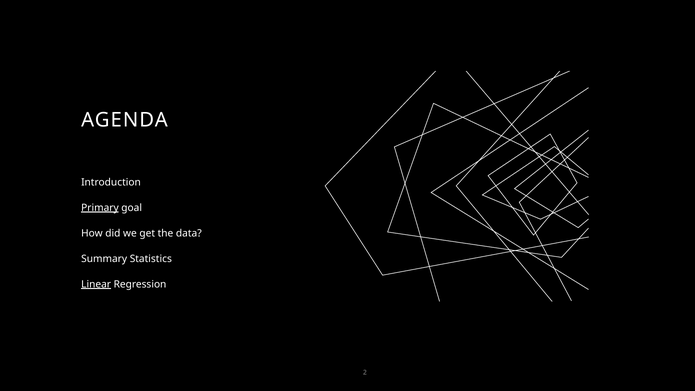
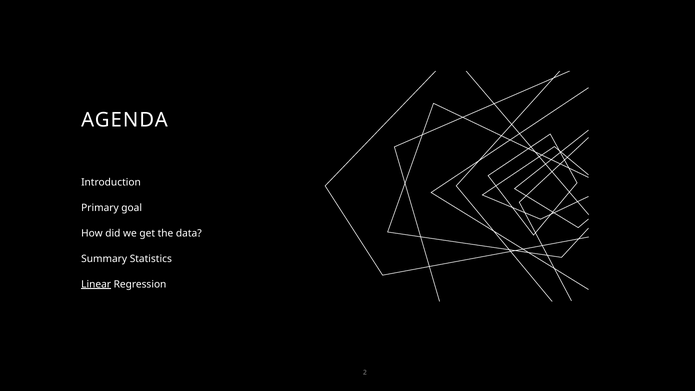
Primary underline: present -> none (100, 208)
